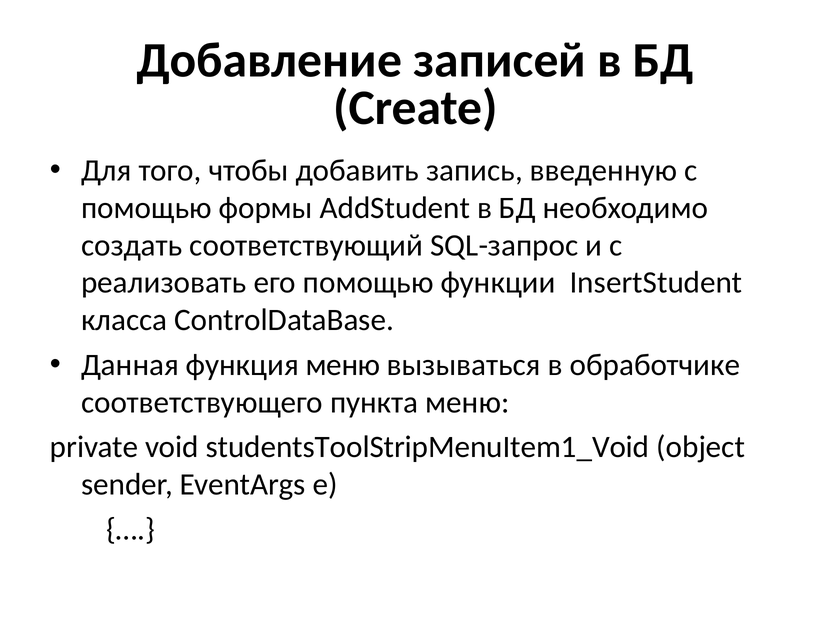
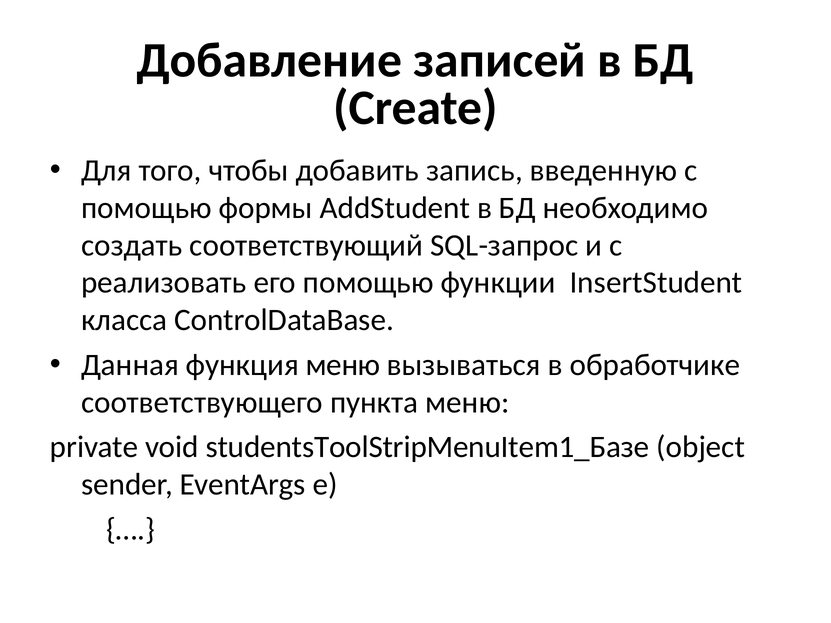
studentsToolStripMenuItem1_Void: studentsToolStripMenuItem1_Void -> studentsToolStripMenuItem1_Базе (428, 447)
